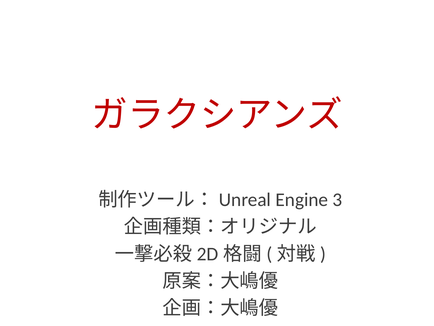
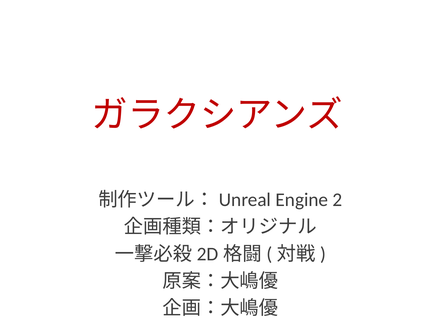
3: 3 -> 2 (337, 200)
